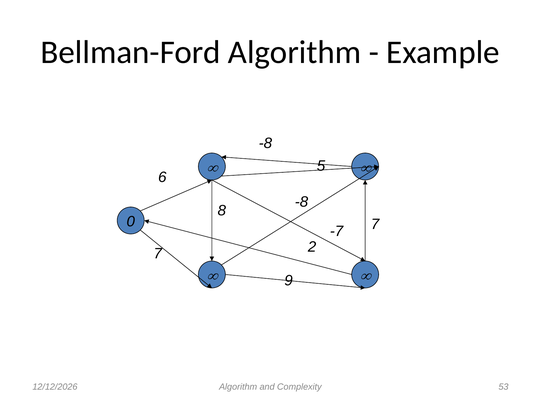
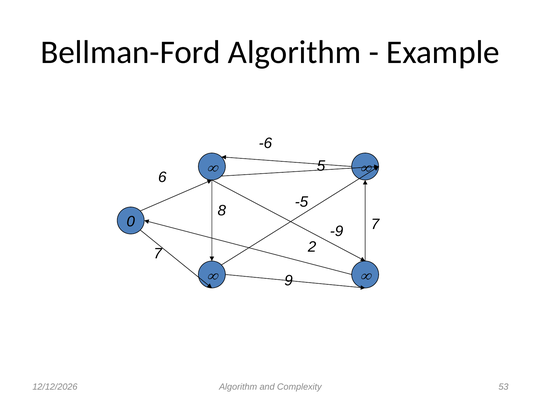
-8: -8 -> -6 (265, 143)
-8: -8 -> -5 (301, 202)
-7: -7 -> -9 (337, 232)
